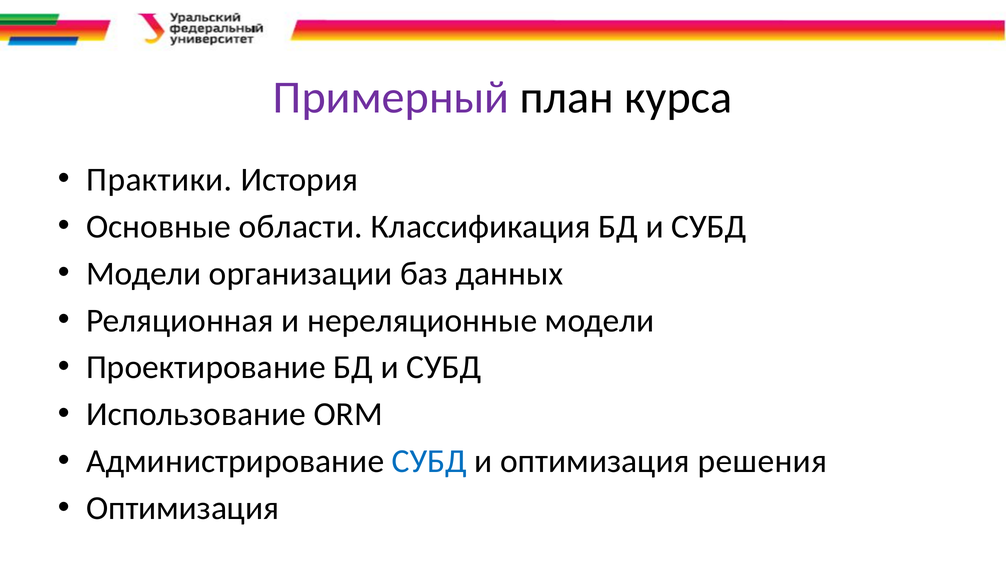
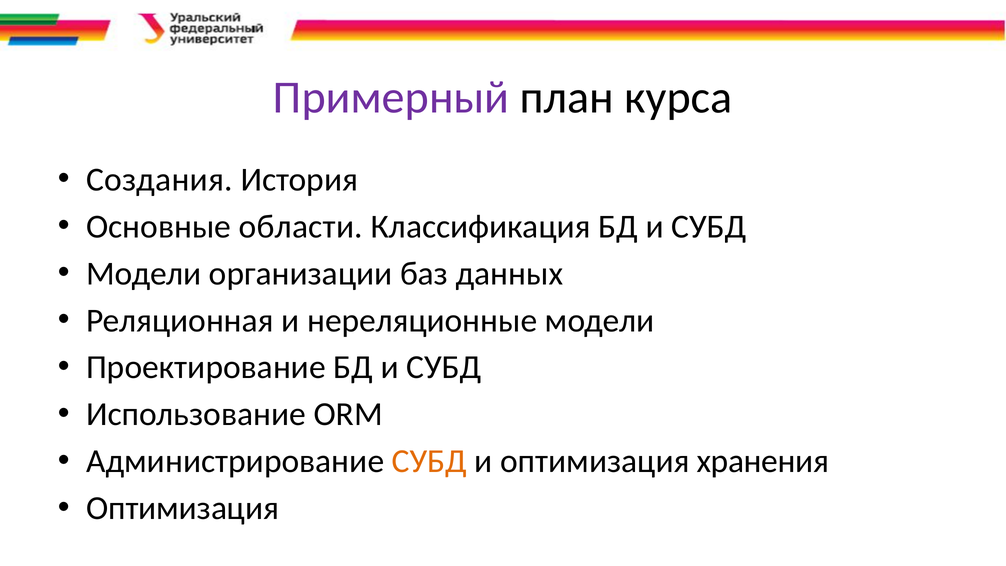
Практики: Практики -> Создания (159, 179)
СУБД colour: blue -> orange (429, 461)
решения: решения -> хранения (763, 461)
